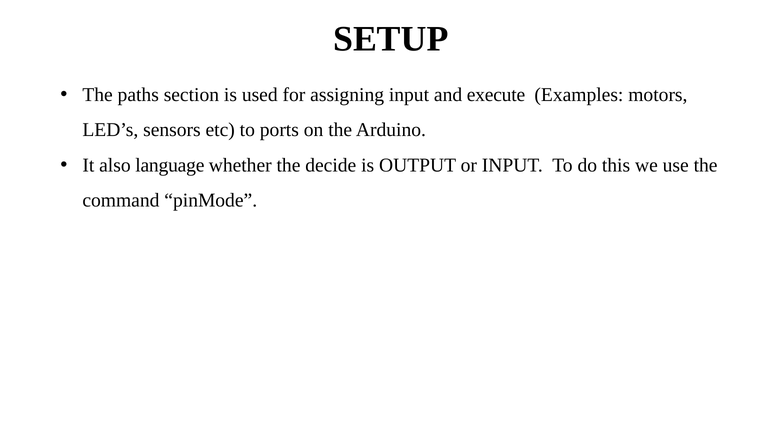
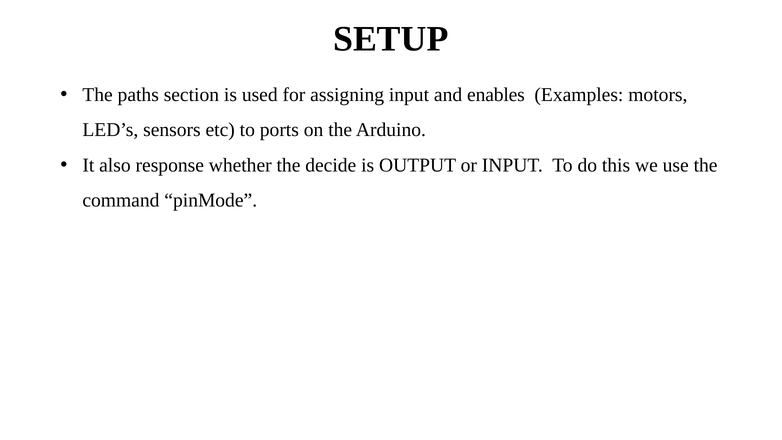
execute: execute -> enables (496, 95)
language: language -> response (170, 165)
